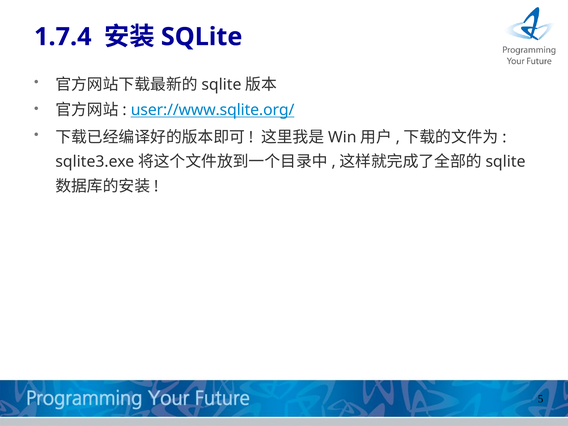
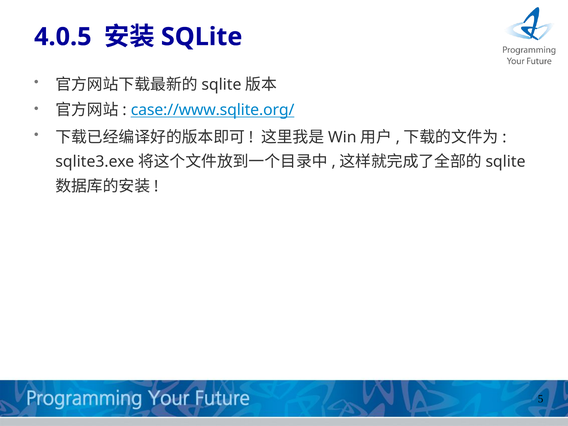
1.7.4: 1.7.4 -> 4.0.5 (63, 37)
user://www.sqlite.org/: user://www.sqlite.org/ -> case://www.sqlite.org/ (213, 110)
